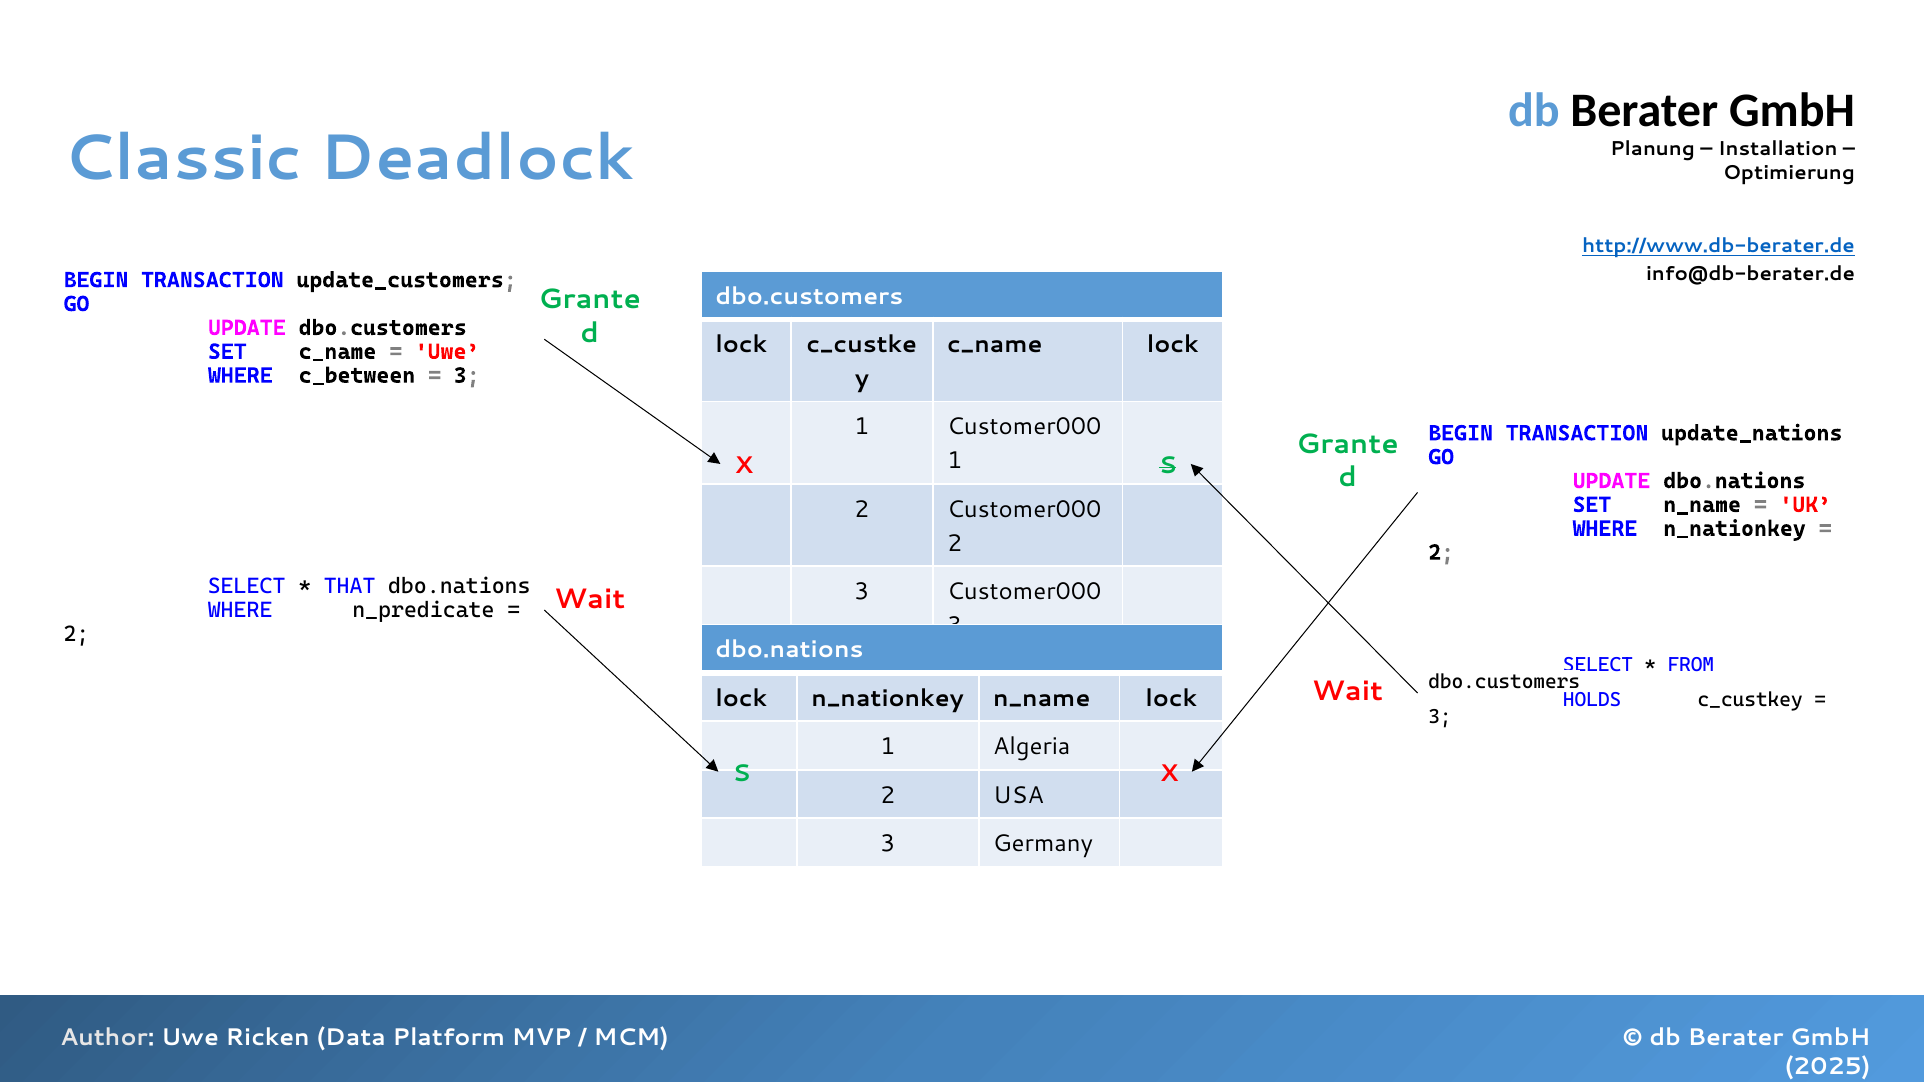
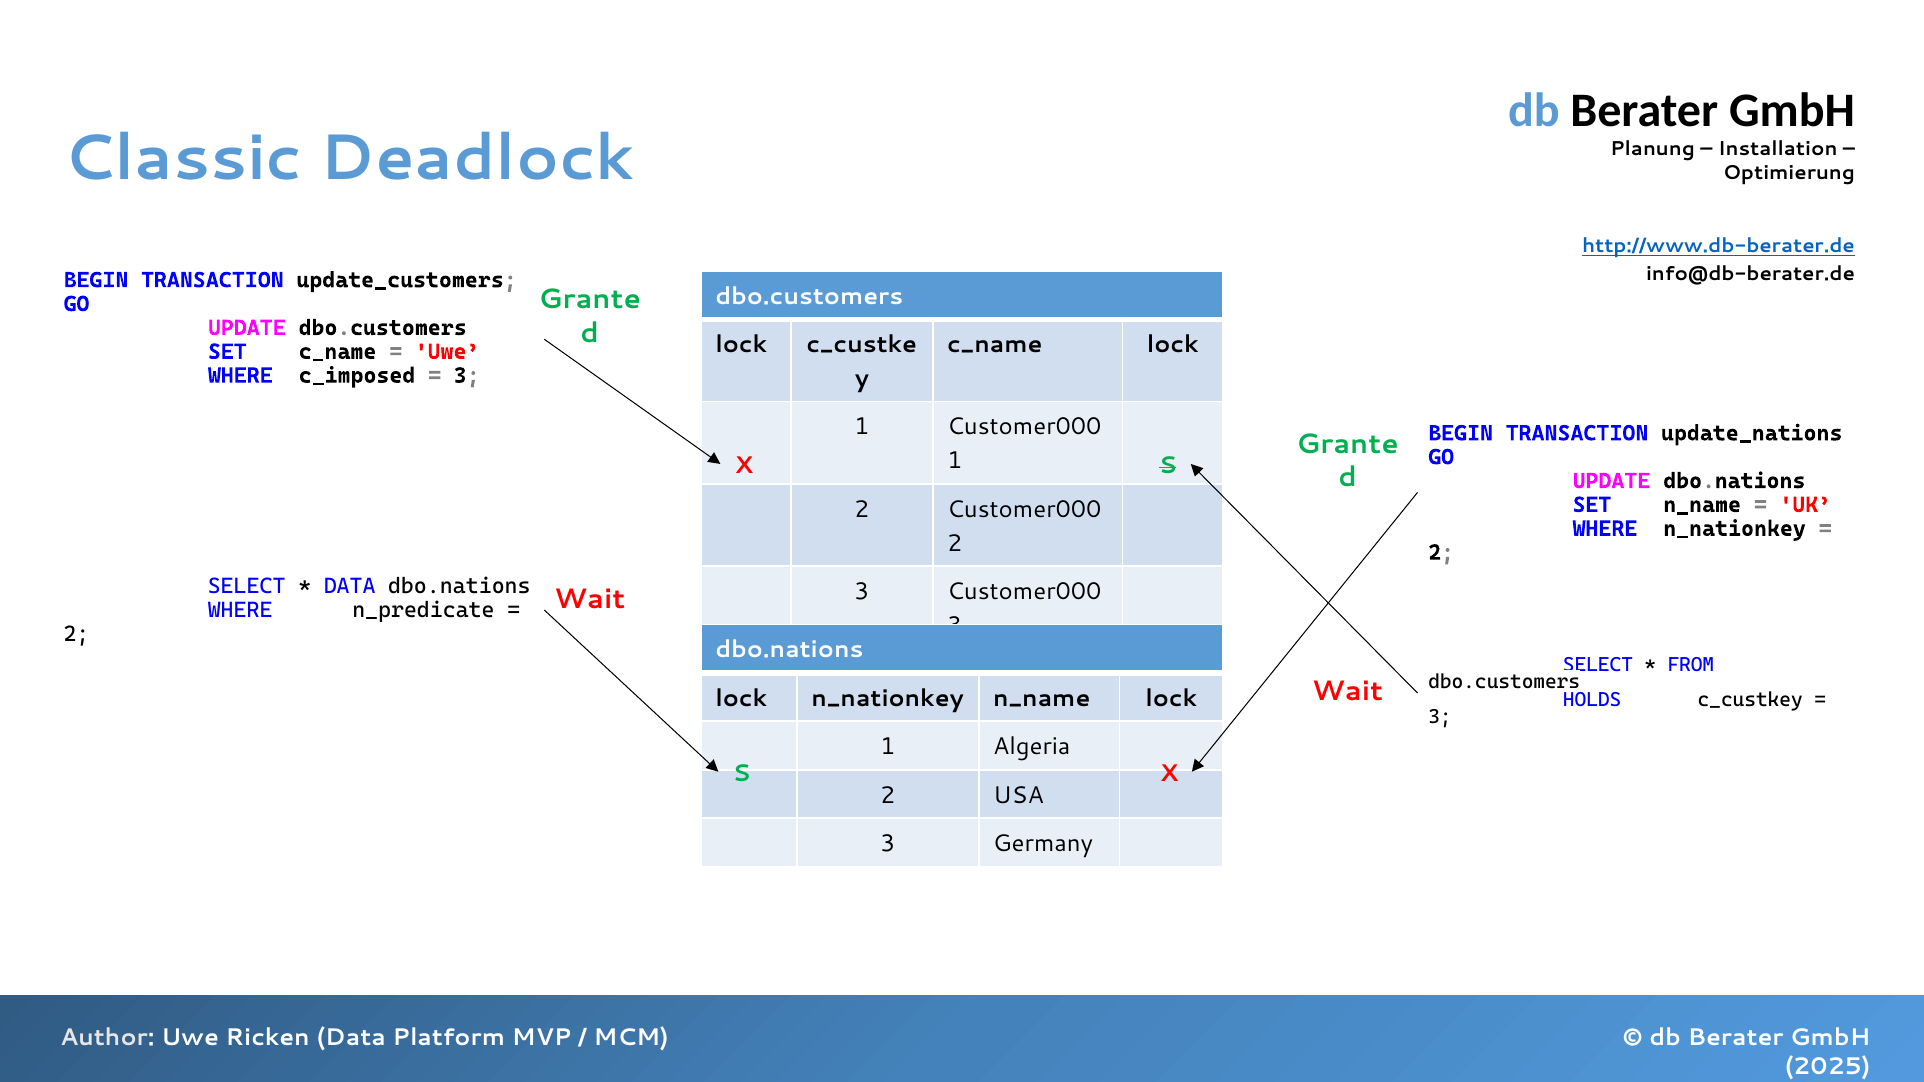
c_between: c_between -> c_imposed (357, 375)
THAT: THAT -> DATA (350, 587)
